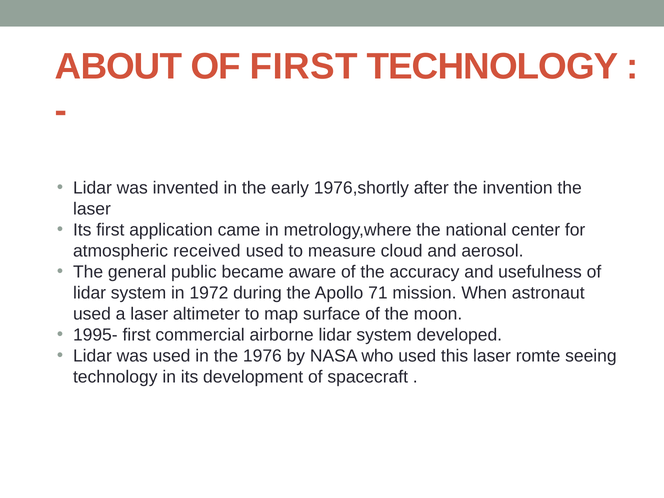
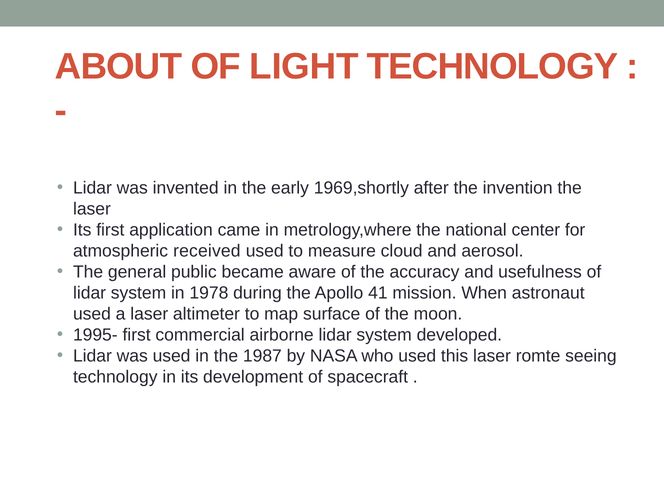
OF FIRST: FIRST -> LIGHT (304, 66)
1976,shortly: 1976,shortly -> 1969,shortly (361, 188)
1972: 1972 -> 1978 (209, 293)
71: 71 -> 41 (378, 293)
1976: 1976 -> 1987 (262, 356)
